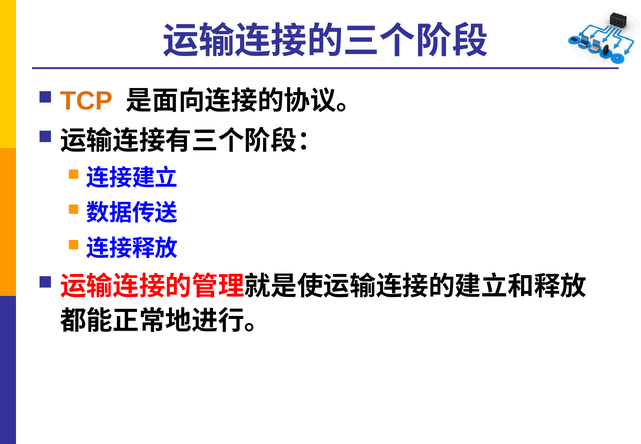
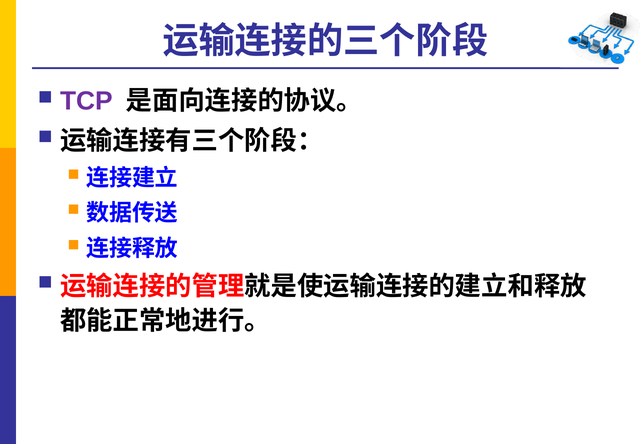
TCP colour: orange -> purple (86, 101)
